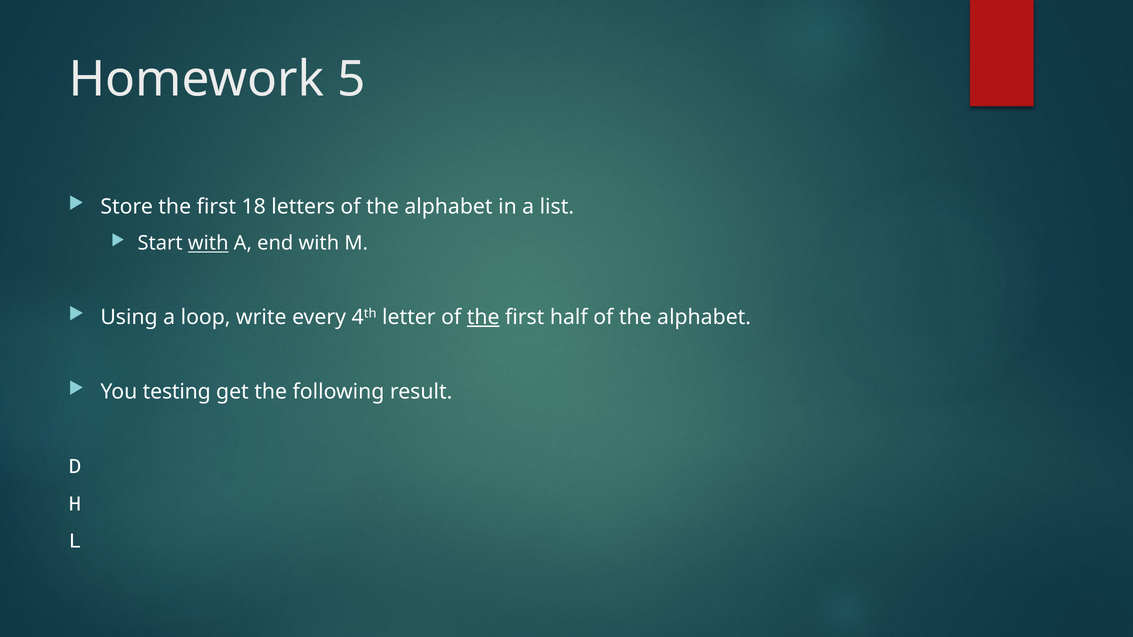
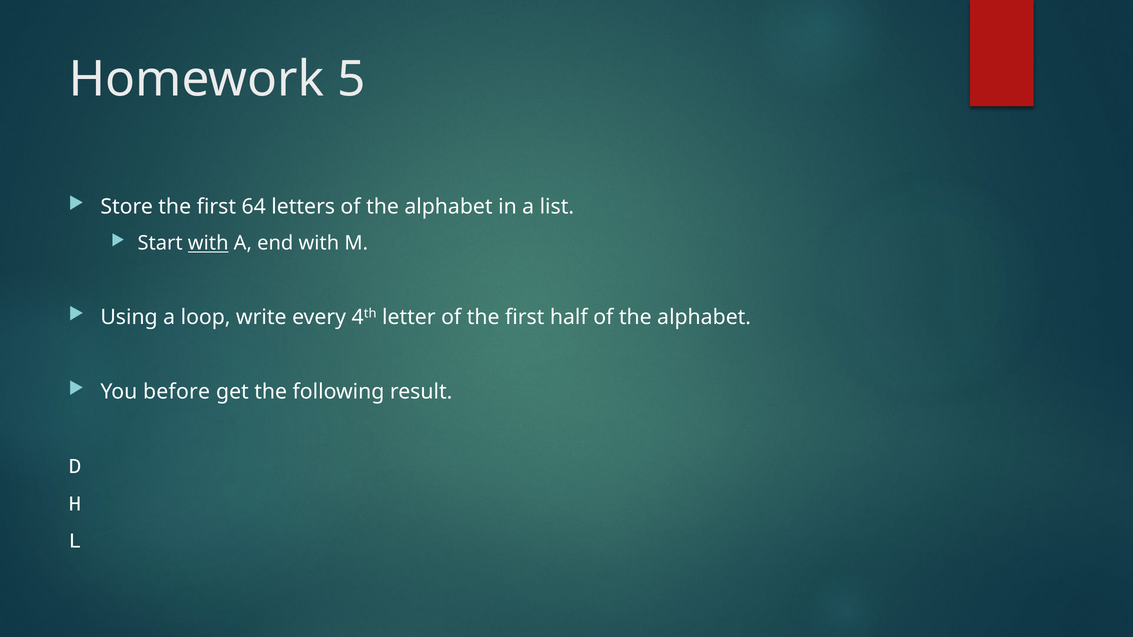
18: 18 -> 64 (254, 207)
the underline: present -> none (483, 317)
testing: testing -> before (177, 392)
